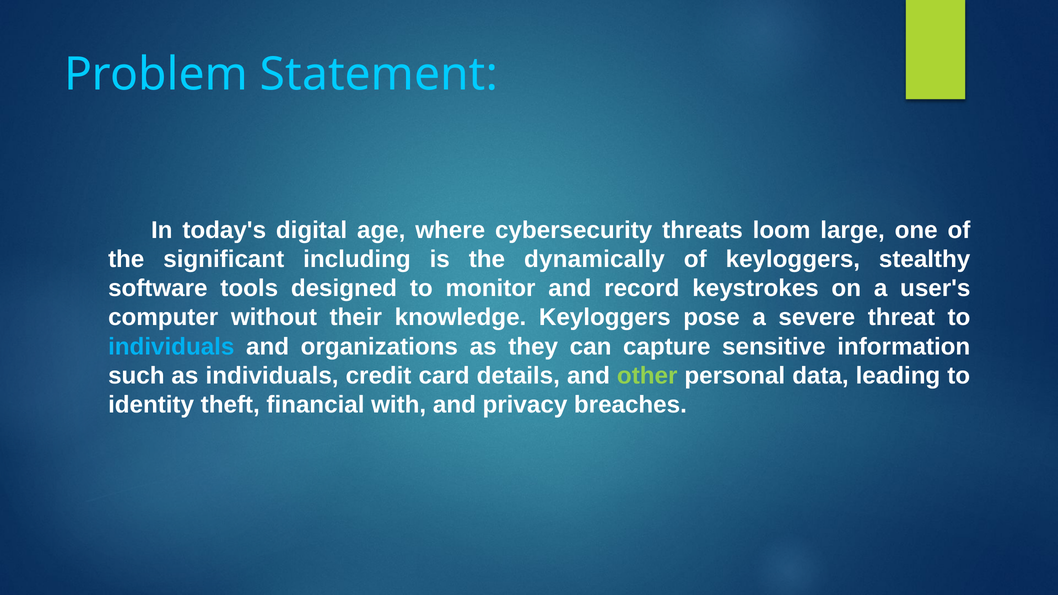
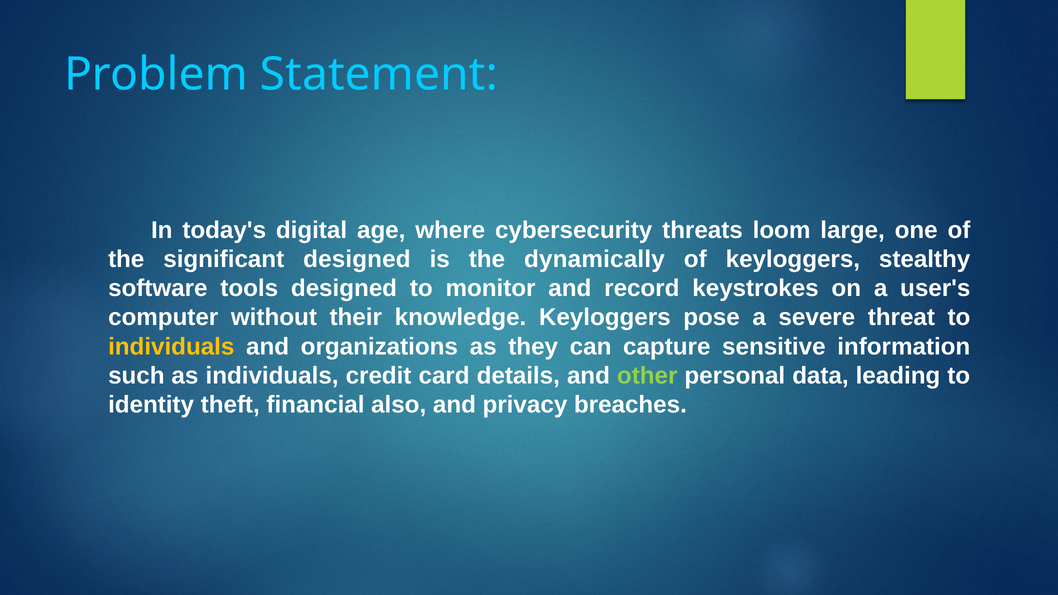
significant including: including -> designed (357, 259)
individuals colour: light blue -> yellow (171, 347)
with: with -> also (399, 405)
